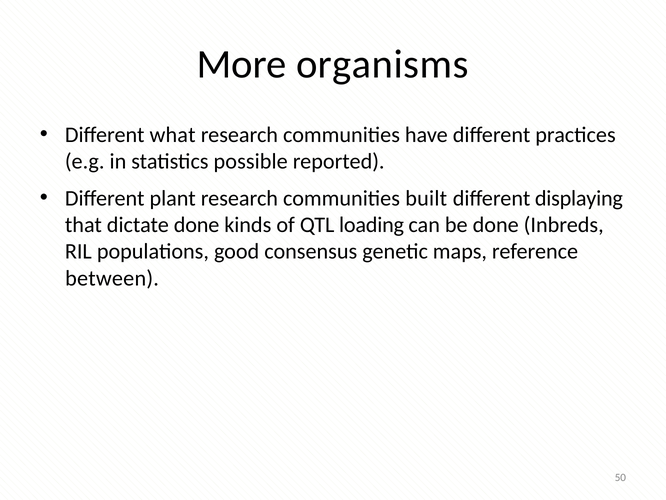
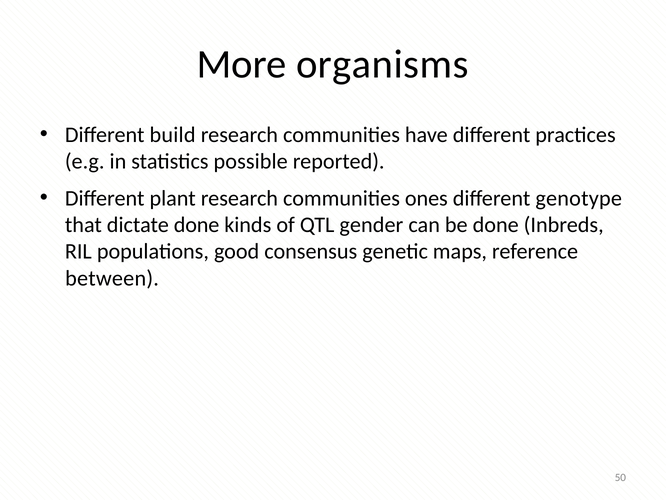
what: what -> build (173, 135)
built: built -> ones (426, 198)
displaying: displaying -> genotype (579, 198)
loading: loading -> gender (371, 225)
